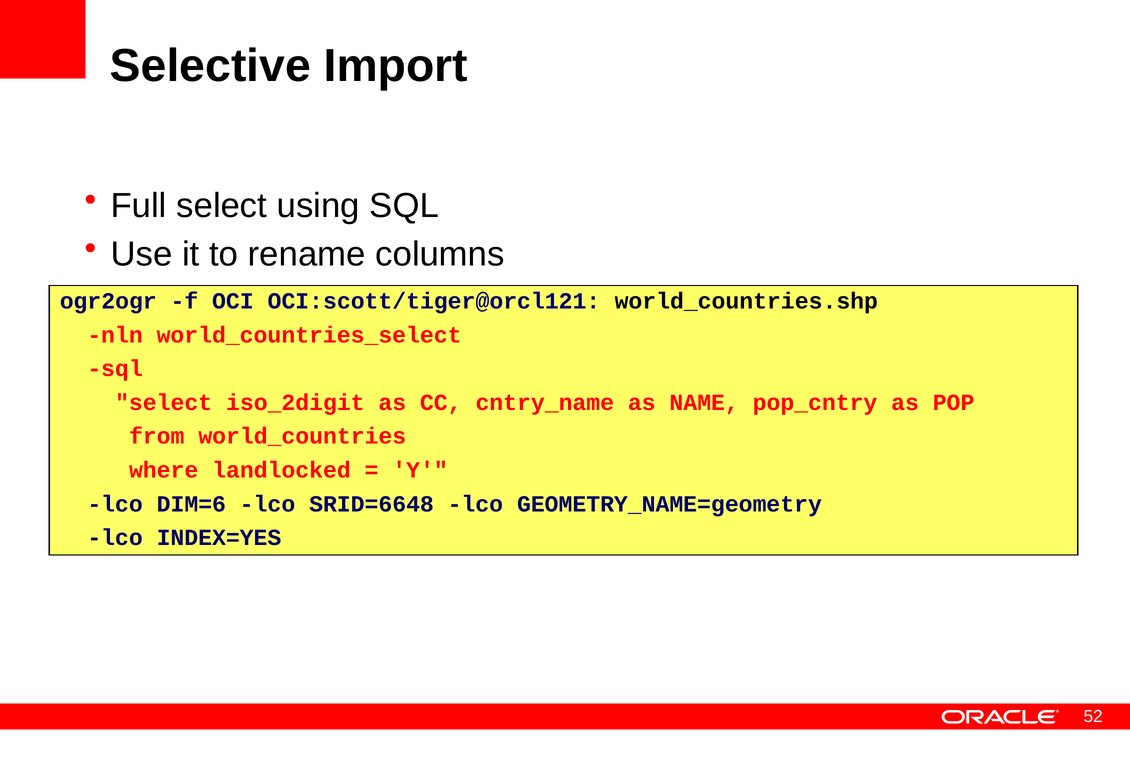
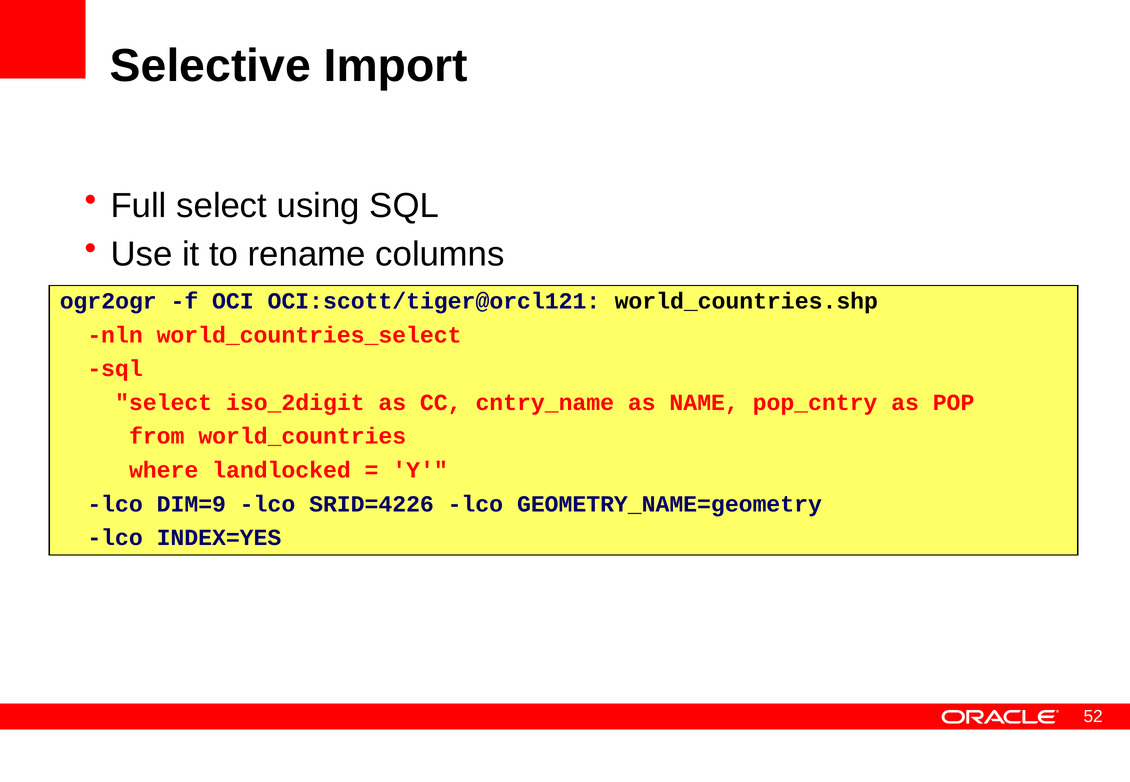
DIM=6: DIM=6 -> DIM=9 (191, 504)
SRID=6648: SRID=6648 -> SRID=4226 (372, 504)
